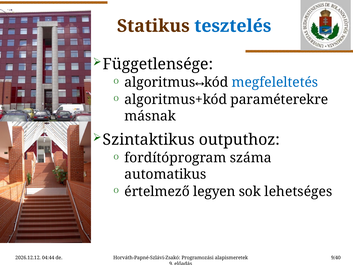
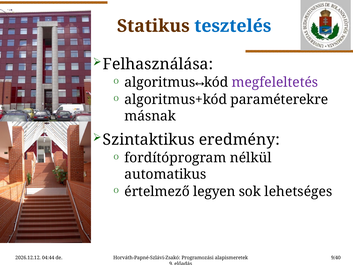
Függetlensége: Függetlensége -> Felhasználása (158, 64)
megfeleltetés colour: blue -> purple (275, 82)
outputhoz: outputhoz -> eredmény (239, 140)
száma: száma -> nélkül (251, 158)
